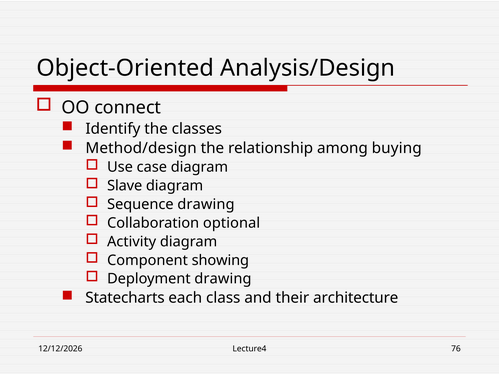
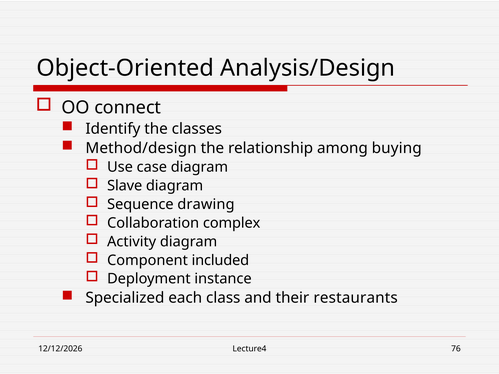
optional: optional -> complex (232, 223)
showing: showing -> included (220, 260)
Deployment drawing: drawing -> instance (223, 279)
Statecharts: Statecharts -> Specialized (125, 298)
architecture: architecture -> restaurants (356, 298)
